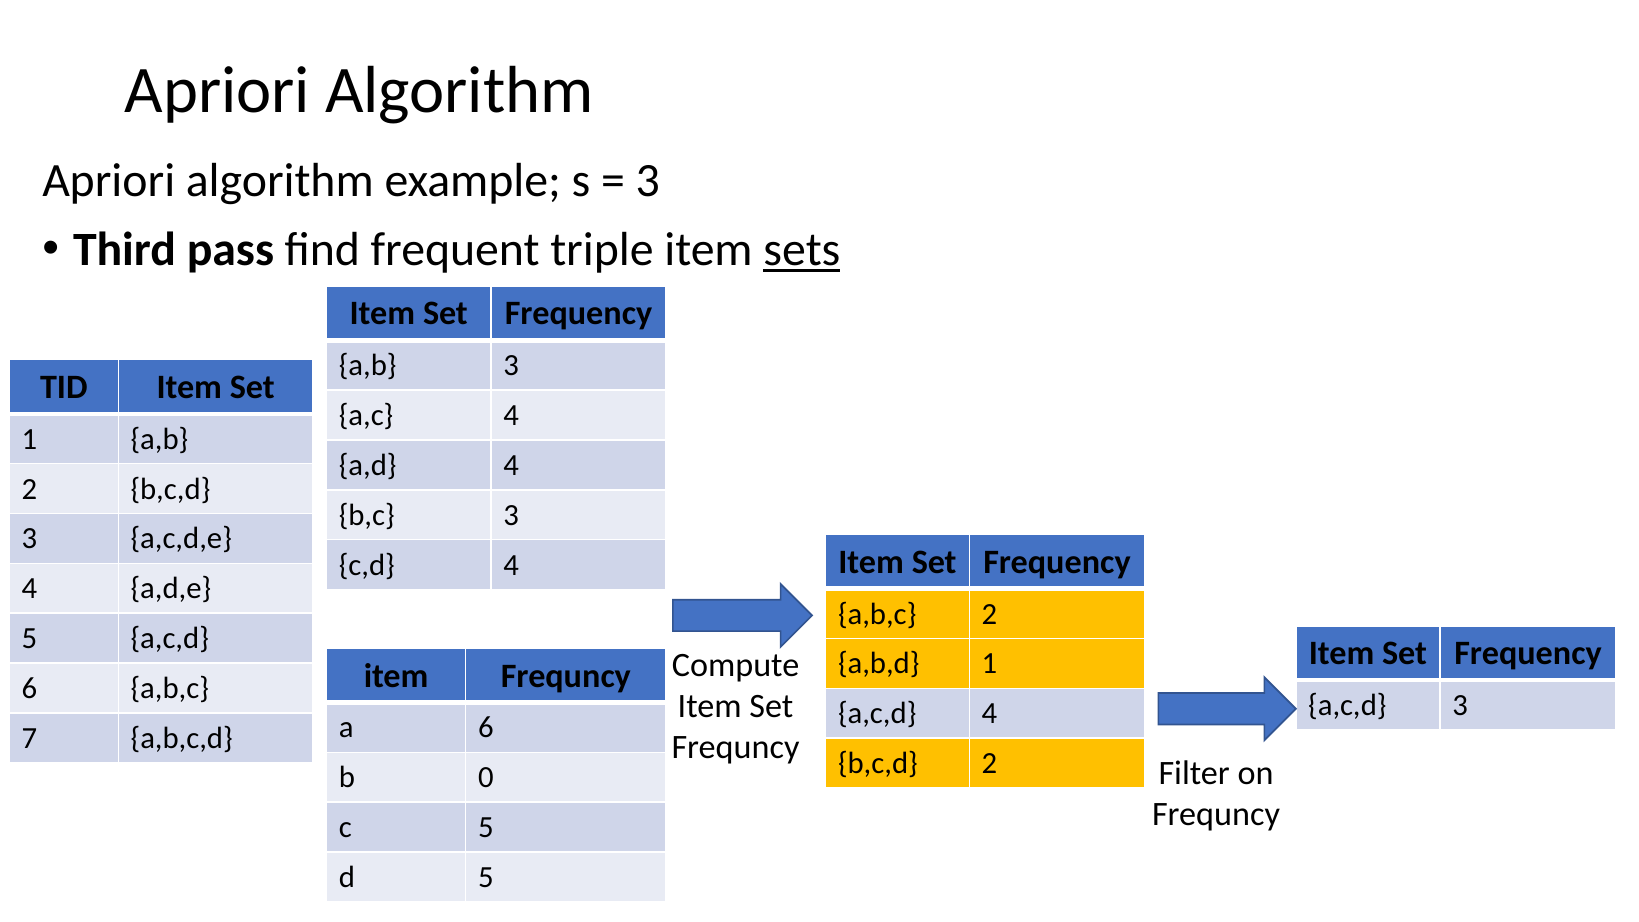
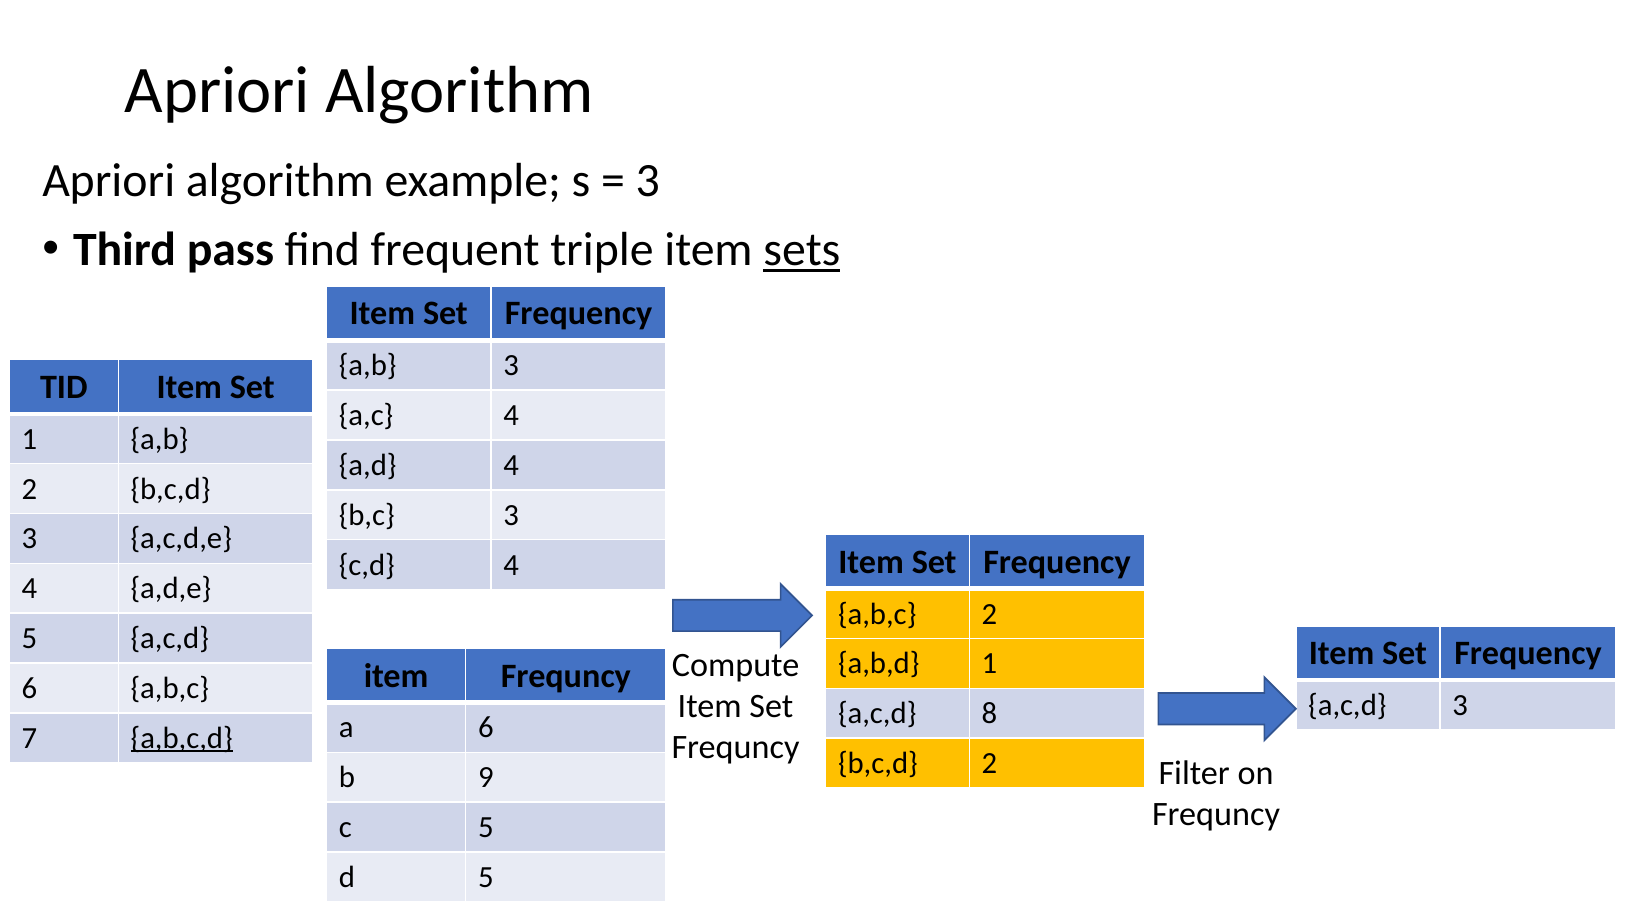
a,c,d 4: 4 -> 8 (989, 714)
a,b,c,d underline: none -> present (182, 738)
0: 0 -> 9 (486, 778)
